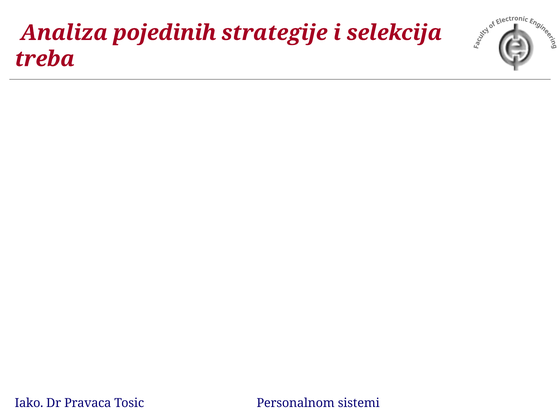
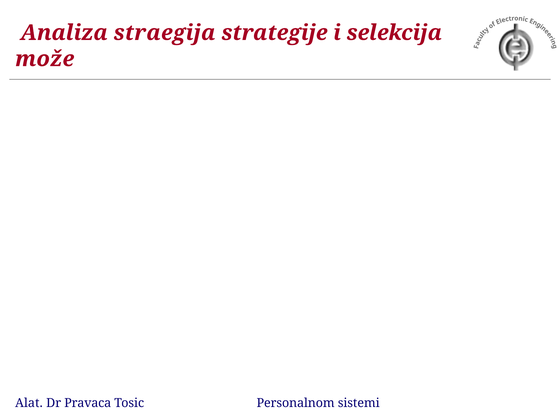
pojedinih: pojedinih -> straegija (165, 33)
treba: treba -> može (45, 59)
Iako: Iako -> Alat (29, 403)
